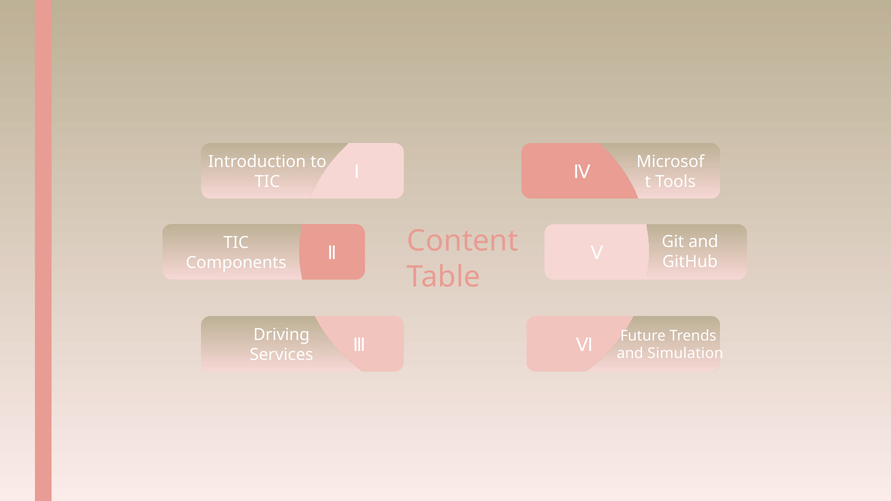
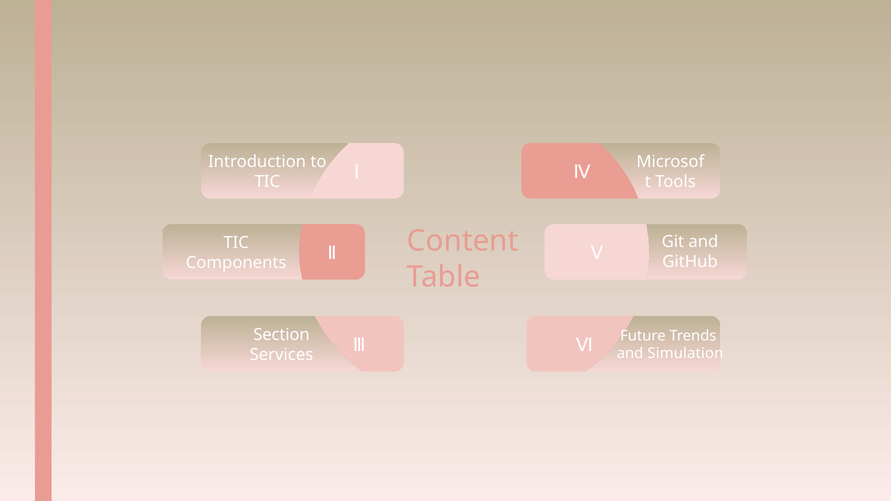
Driving: Driving -> Section (282, 335)
